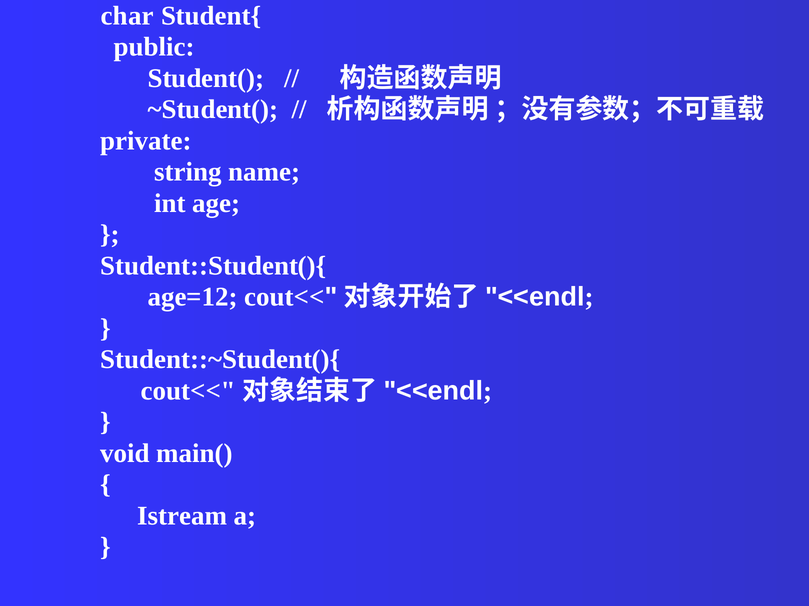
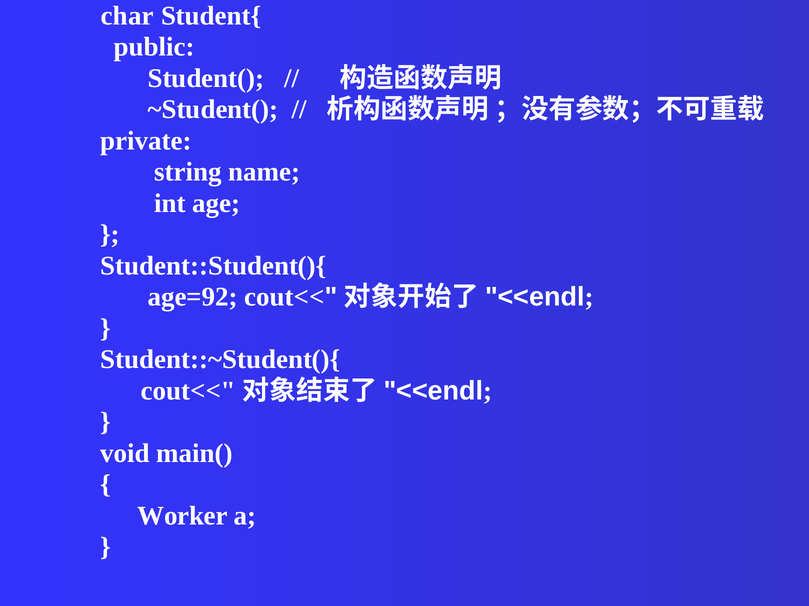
age=12: age=12 -> age=92 (193, 297)
Istream: Istream -> Worker (183, 516)
